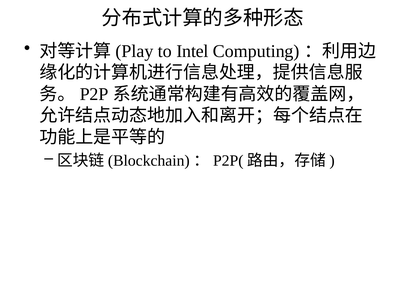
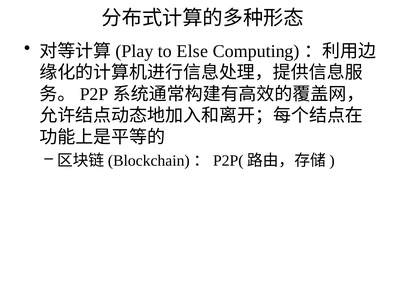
Intel: Intel -> Else (192, 51)
